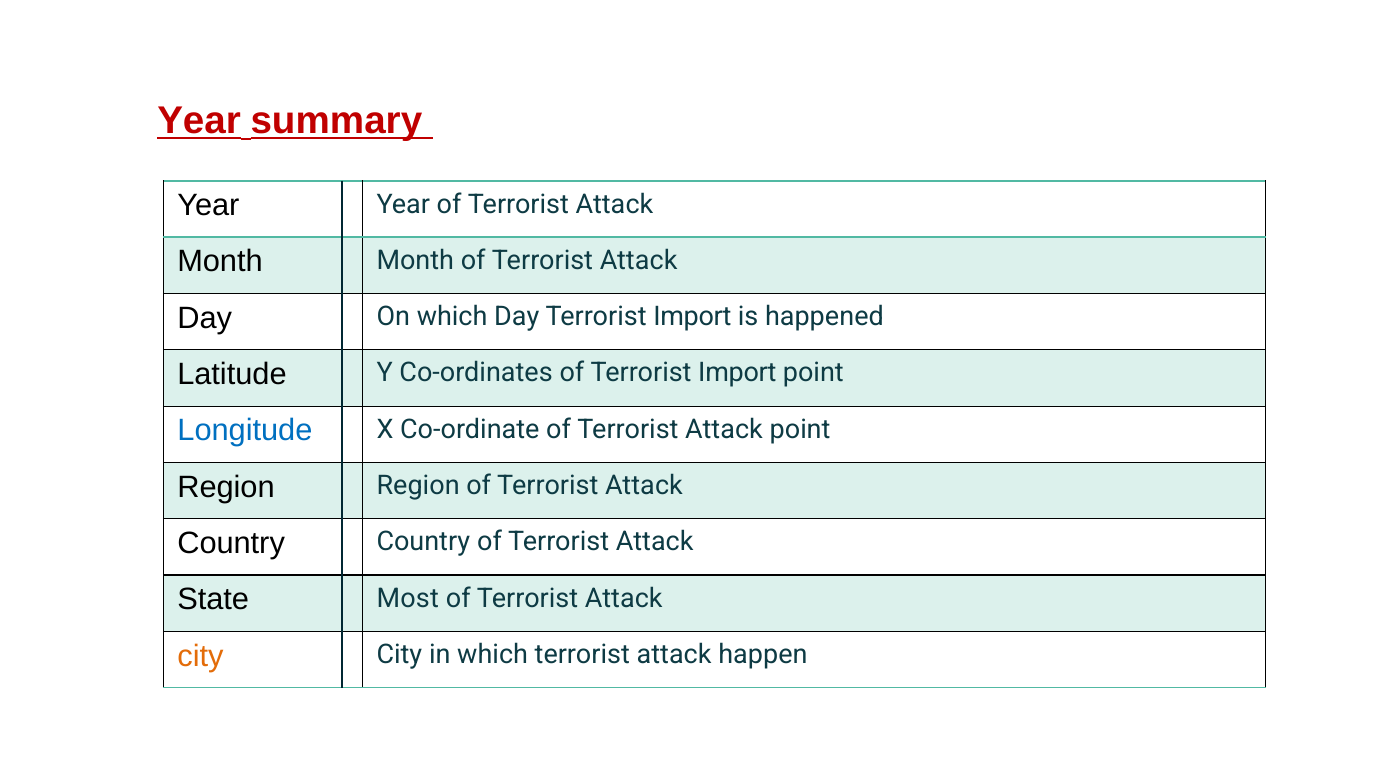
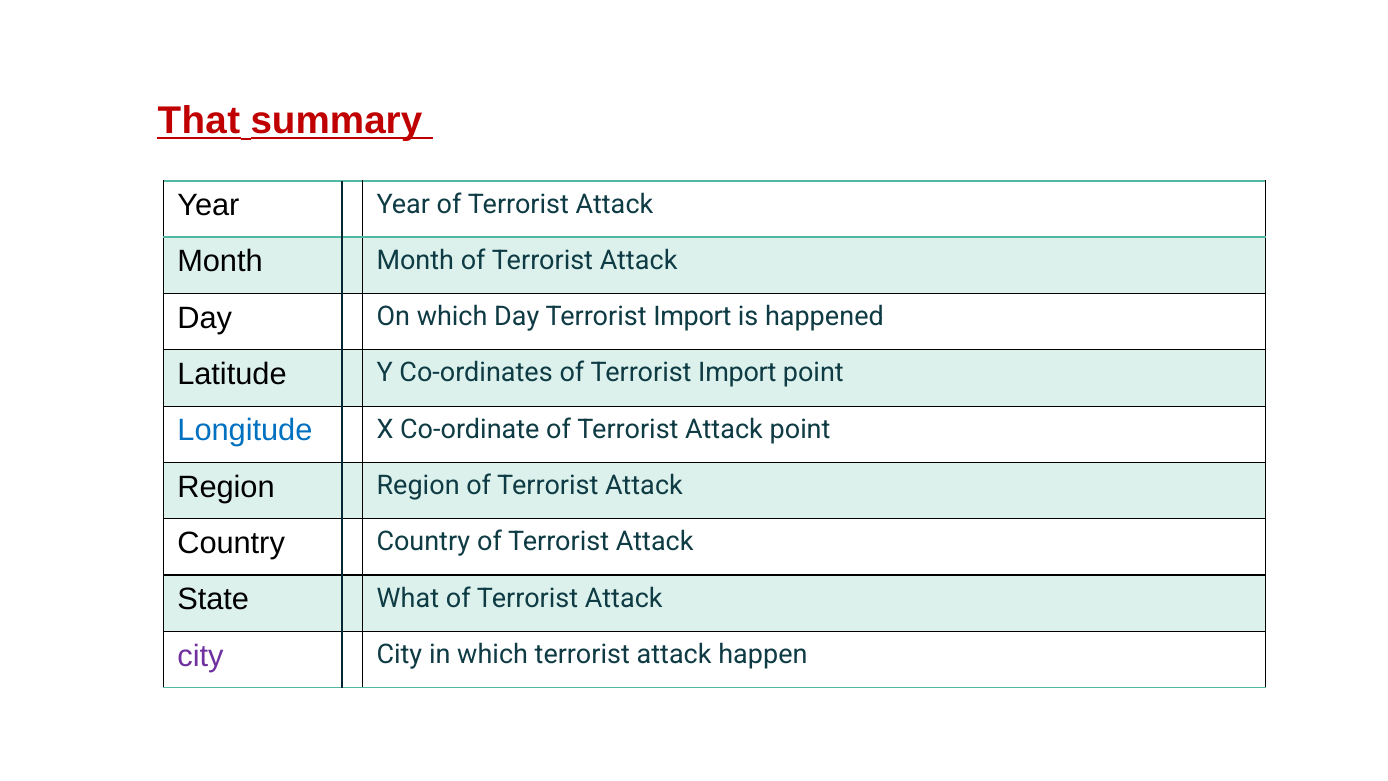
Year: Year -> That (199, 121)
Most: Most -> What (408, 598)
city colour: orange -> purple (200, 656)
